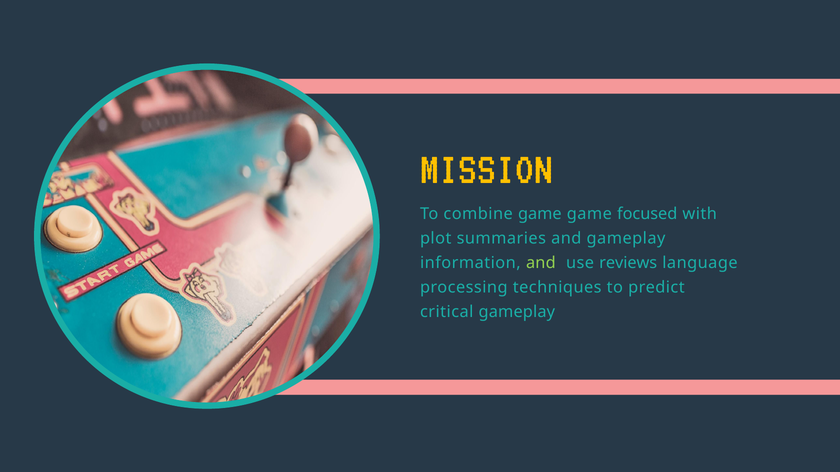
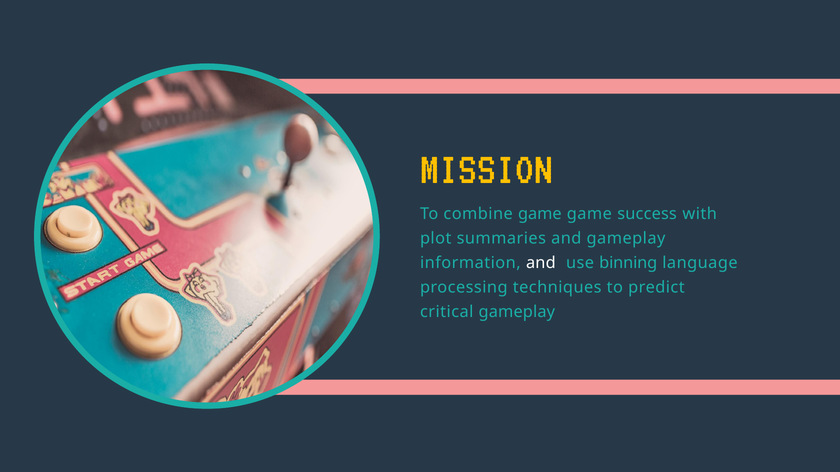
focused: focused -> success (647, 214)
and colour: light green -> white (541, 263)
reviews: reviews -> binning (628, 263)
